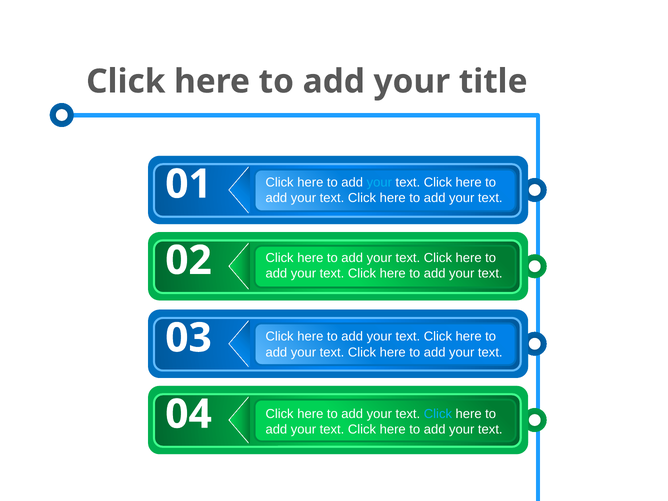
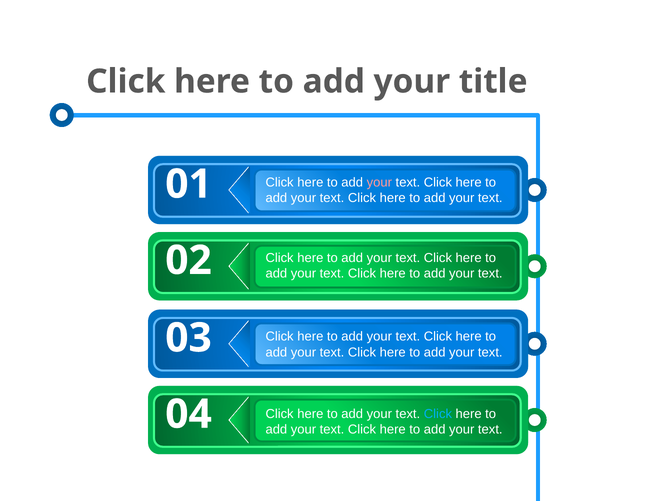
your colour: light blue -> pink (379, 183)
